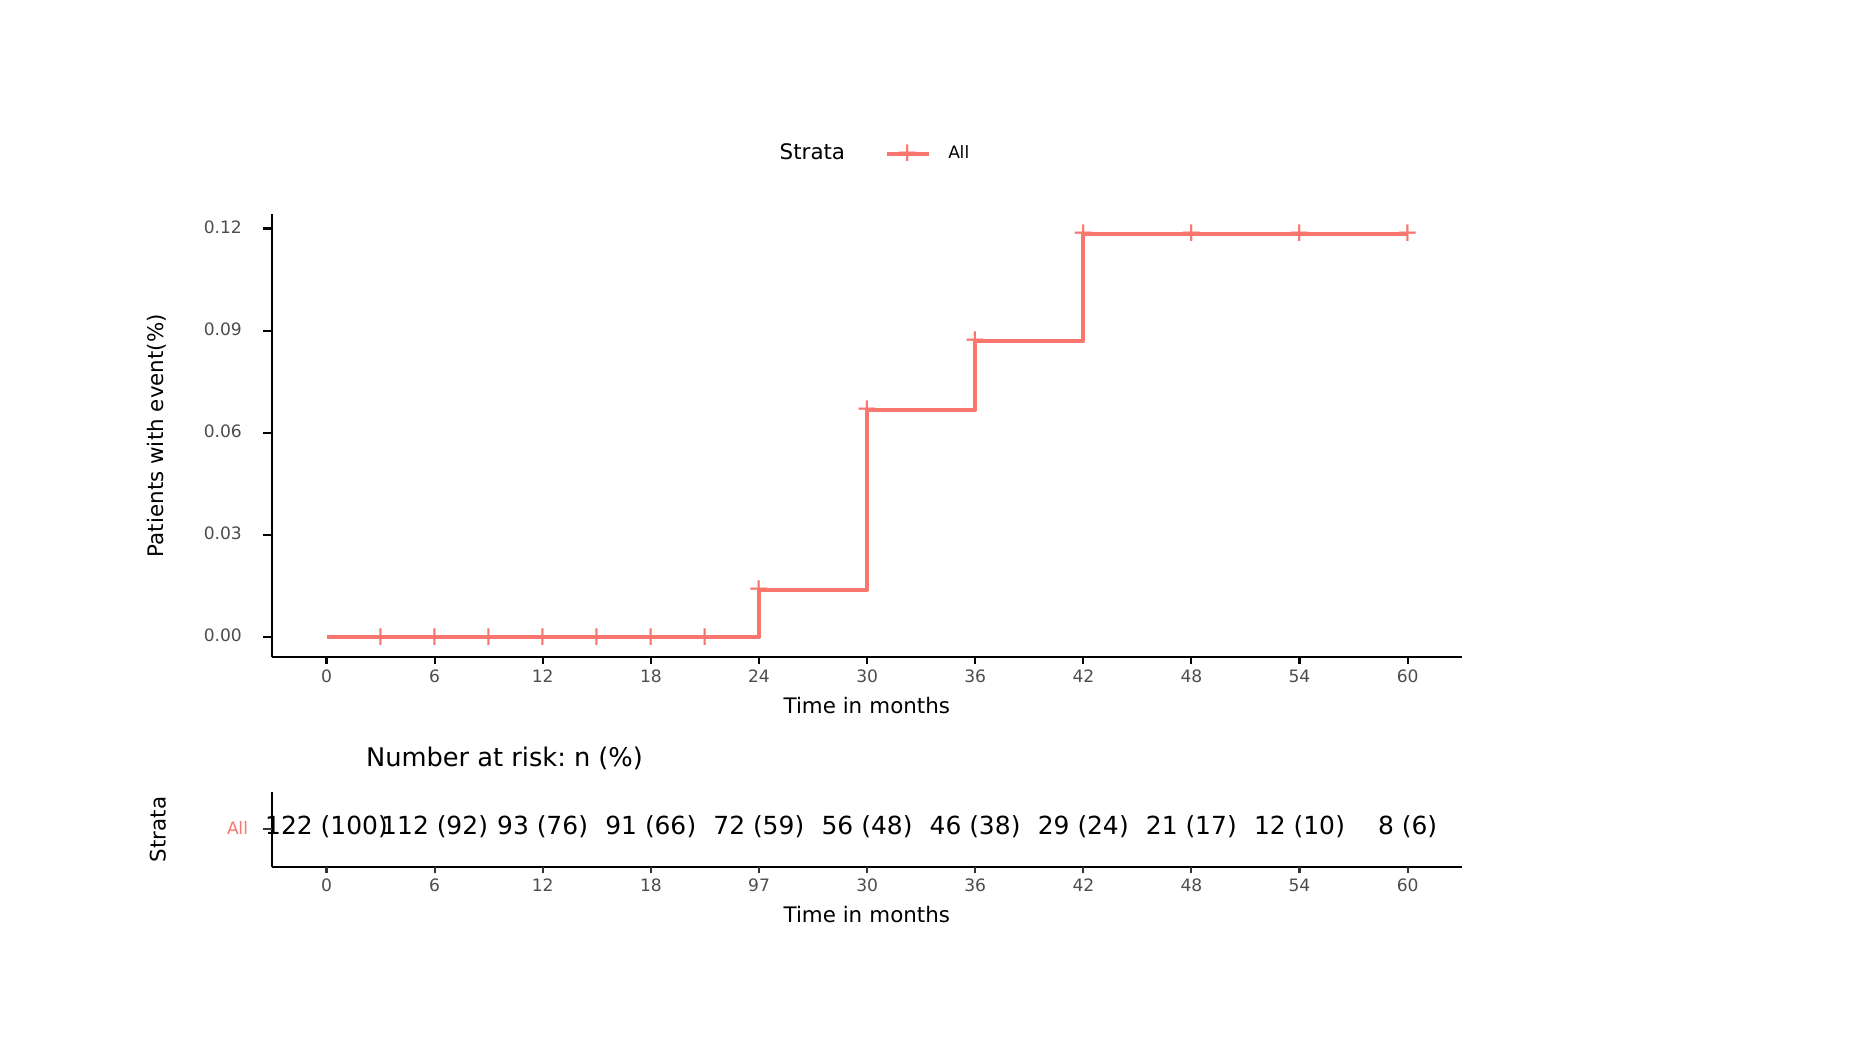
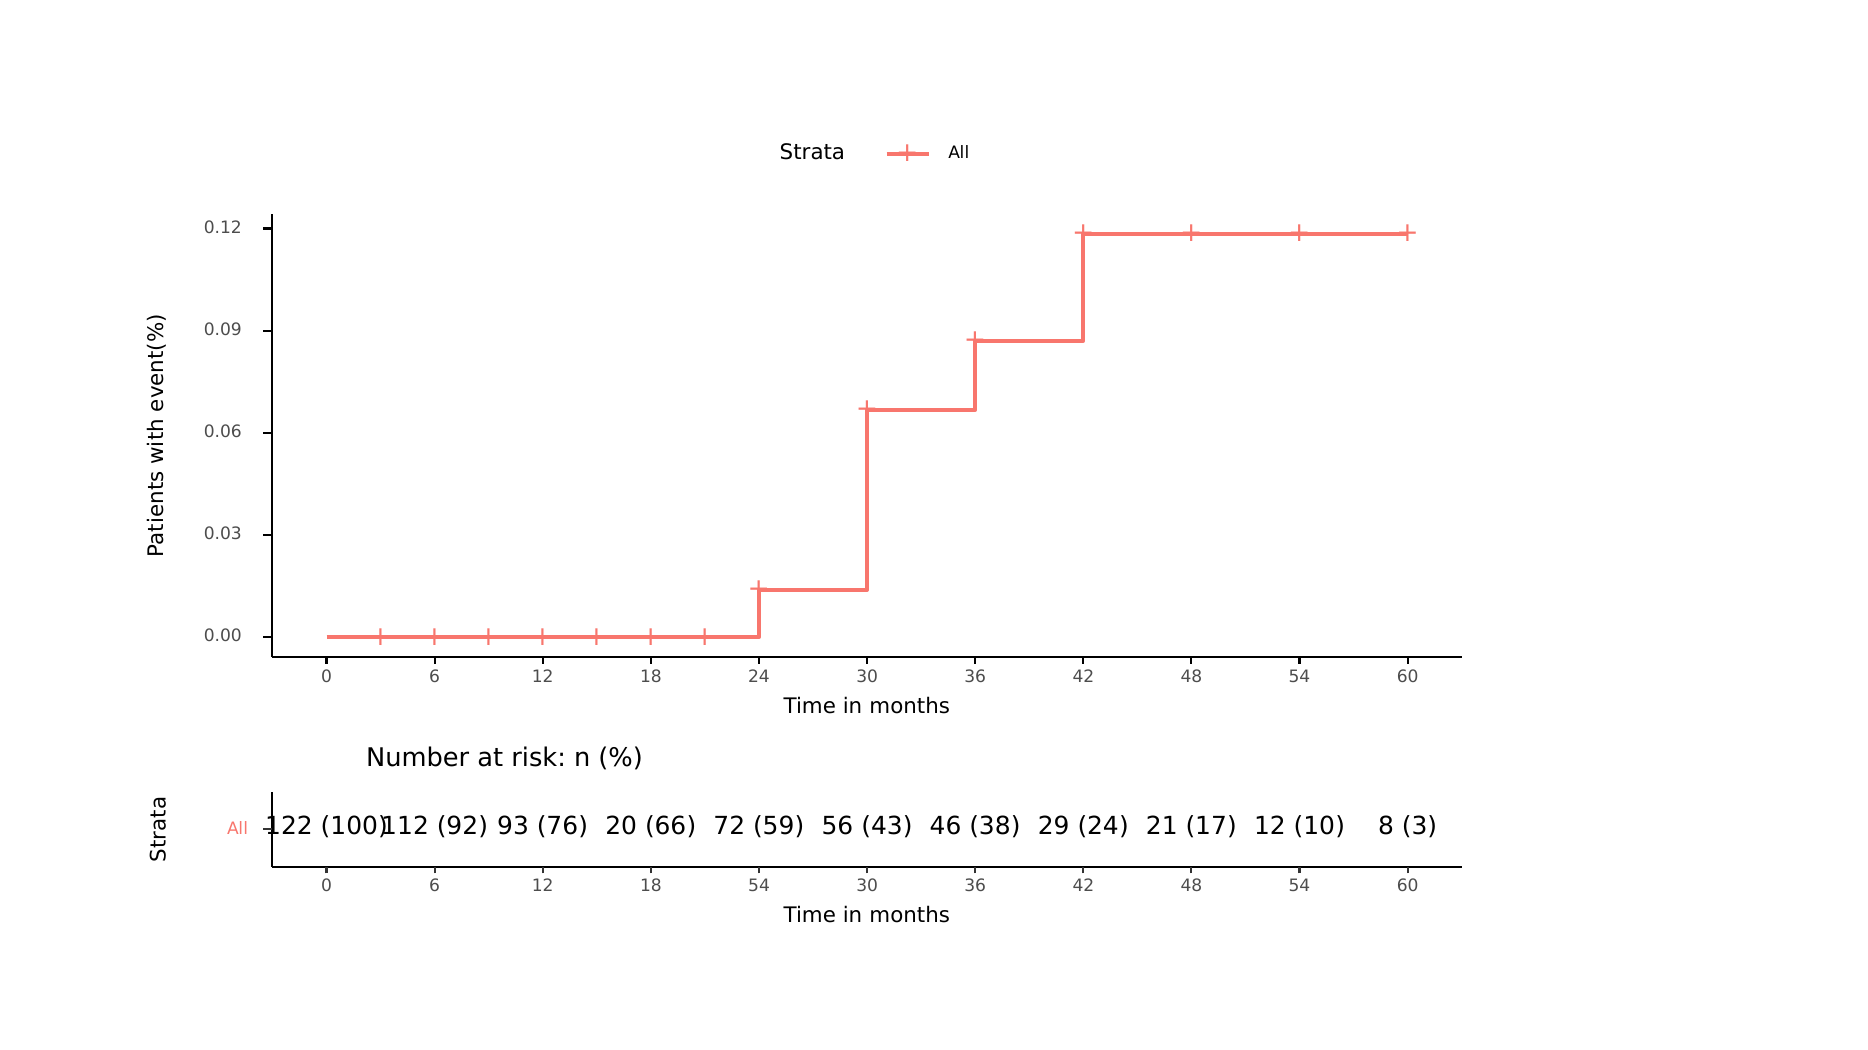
91: 91 -> 20 (621, 827)
56 48: 48 -> 43 (887, 827)
8 6: 6 -> 3 (1420, 827)
18 97: 97 -> 54 (759, 887)
